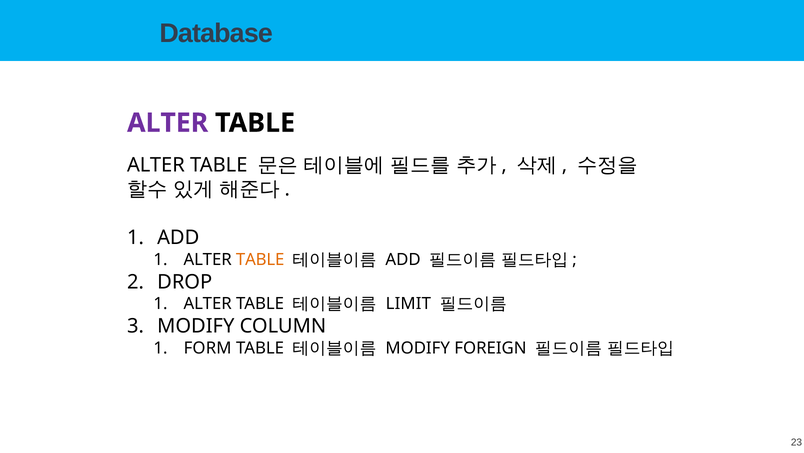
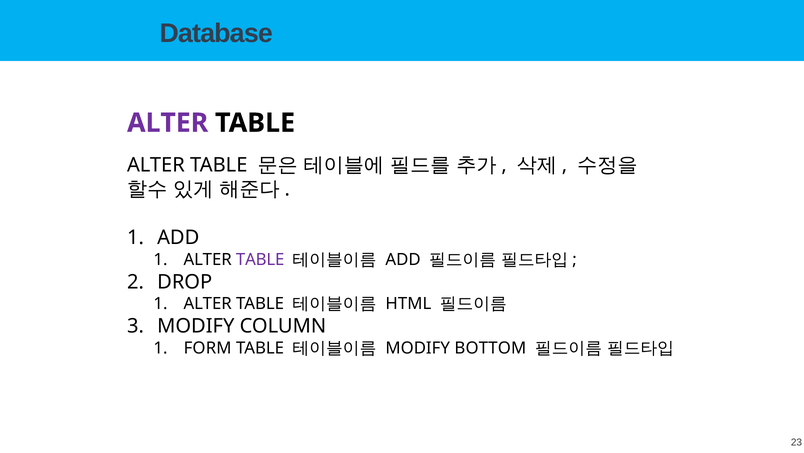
TABLE colour: orange -> purple (260, 259)
LIMIT: LIMIT -> HTML (408, 303)
FOREIGN: FOREIGN -> BOTTOM (490, 348)
